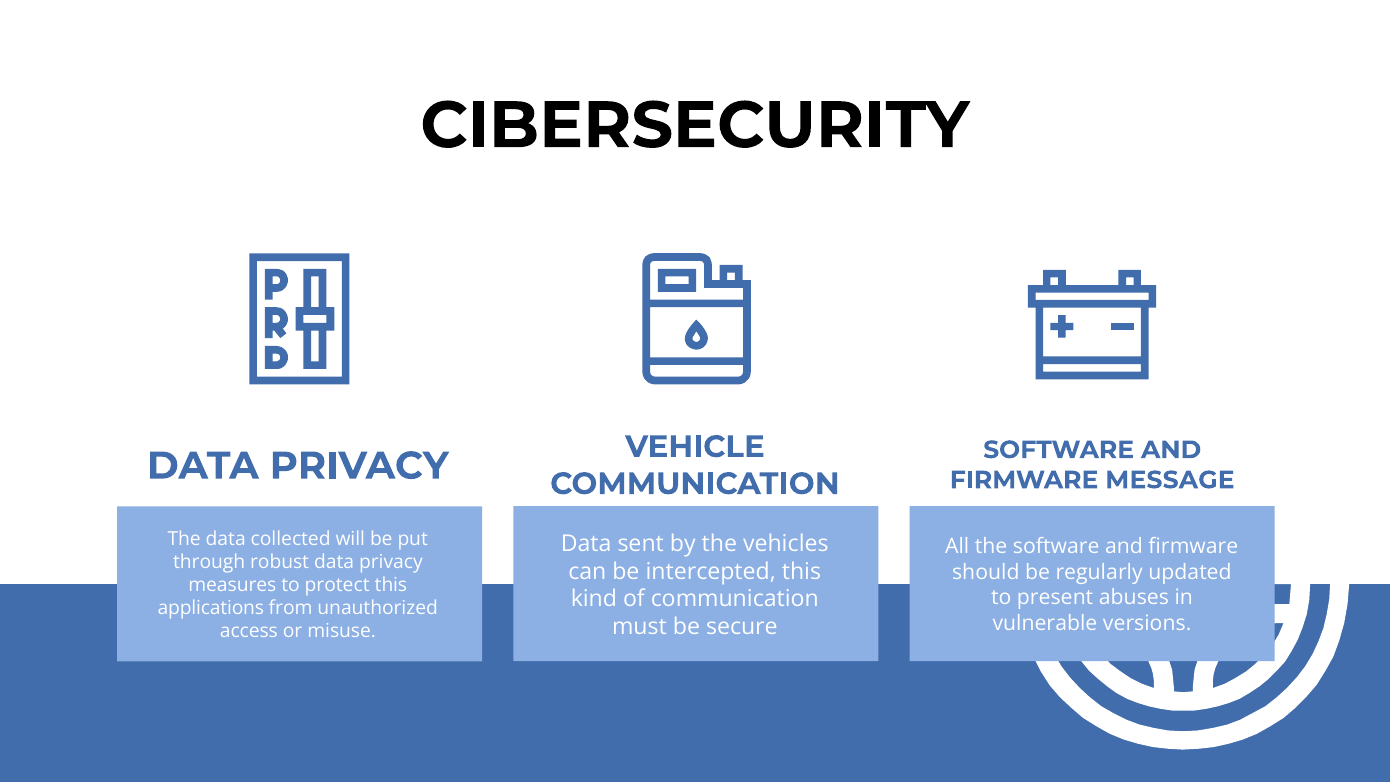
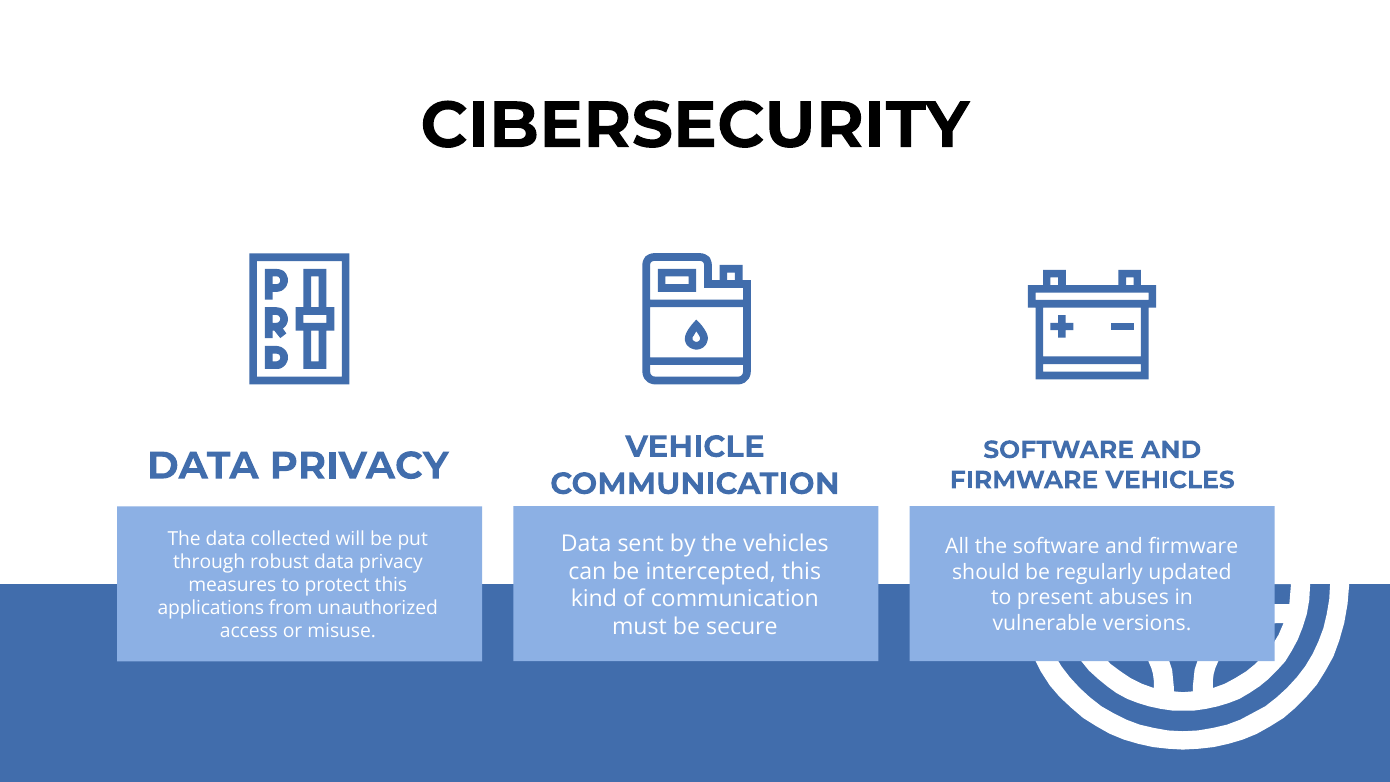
FIRMWARE MESSAGE: MESSAGE -> VEHICLES (1170, 480)
